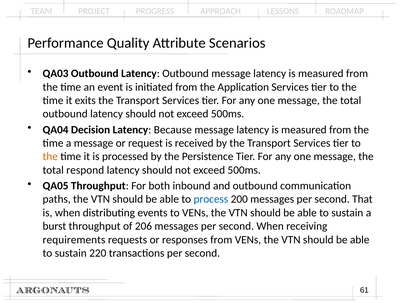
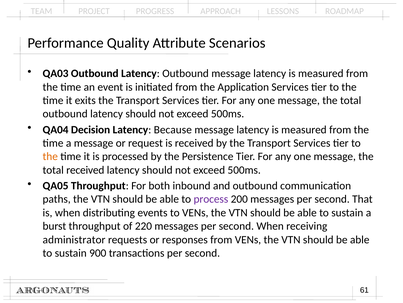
total respond: respond -> received (85, 170)
process colour: blue -> purple (211, 199)
206: 206 -> 220 (143, 226)
requirements: requirements -> administrator (74, 239)
220: 220 -> 900 (98, 253)
